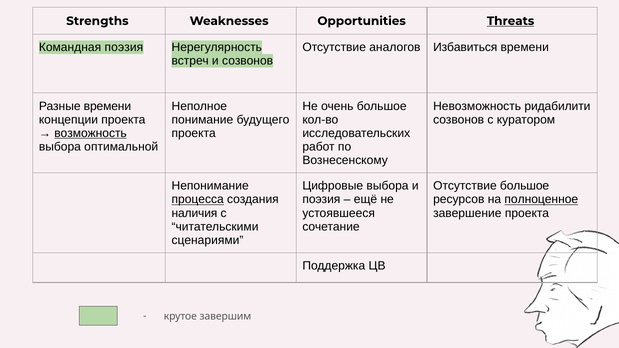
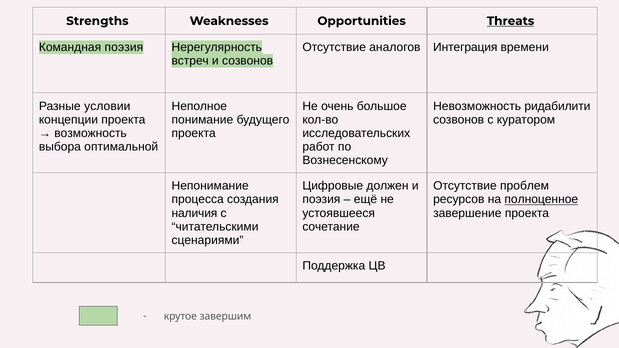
Избавиться: Избавиться -> Интеграция (465, 47)
Разные времени: времени -> условии (107, 106)
возможность underline: present -> none (91, 133)
Цифровые выбора: выбора -> должен (388, 186)
Отсутствие большое: большое -> проблем (525, 186)
процесса underline: present -> none (198, 200)
